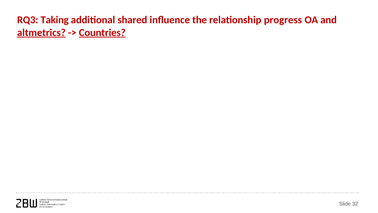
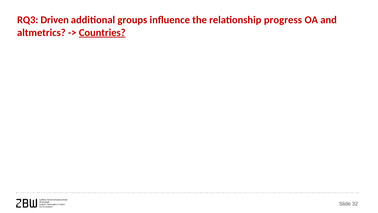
Taking: Taking -> Driven (55, 20)
shared: shared -> groups (132, 20)
altmetrics underline: present -> none (41, 33)
